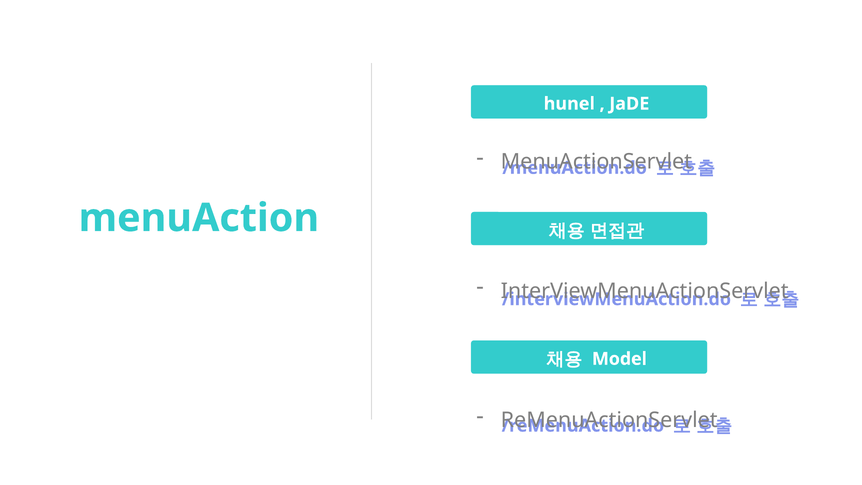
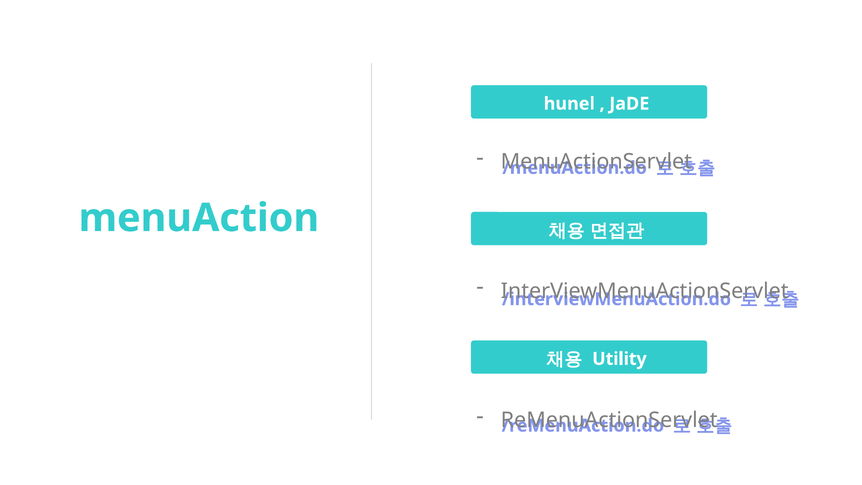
Model: Model -> Utility (619, 359)
